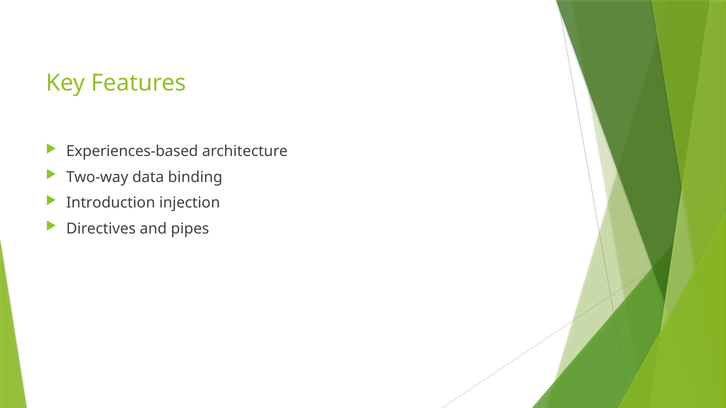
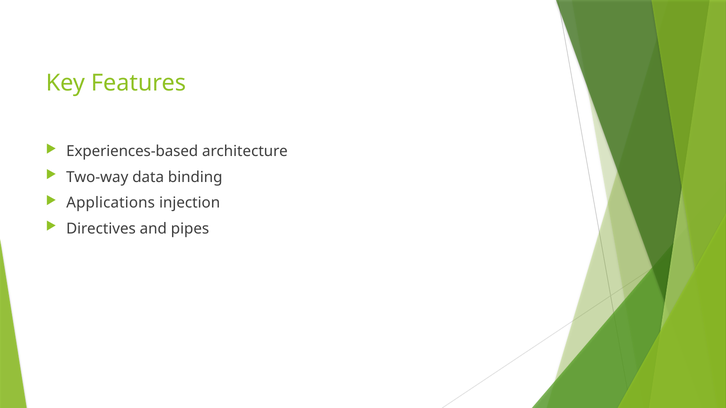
Introduction: Introduction -> Applications (111, 203)
